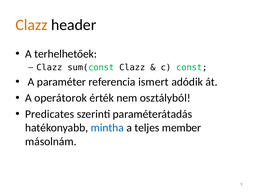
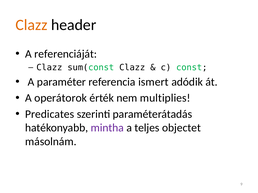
terhelhetőek: terhelhetőek -> referenciáját (66, 54)
osztályból: osztályból -> multiplies (165, 98)
mintha colour: blue -> purple (107, 128)
member: member -> objectet (181, 128)
